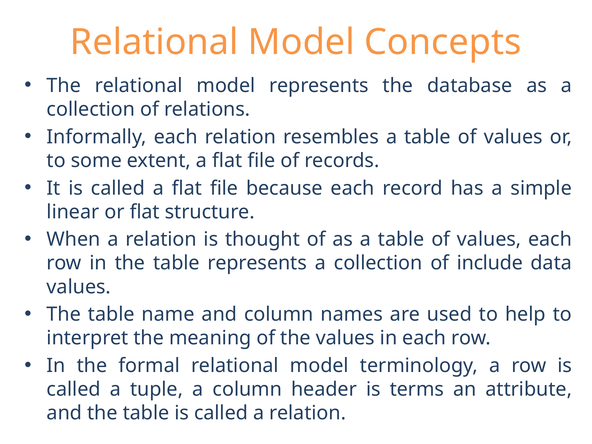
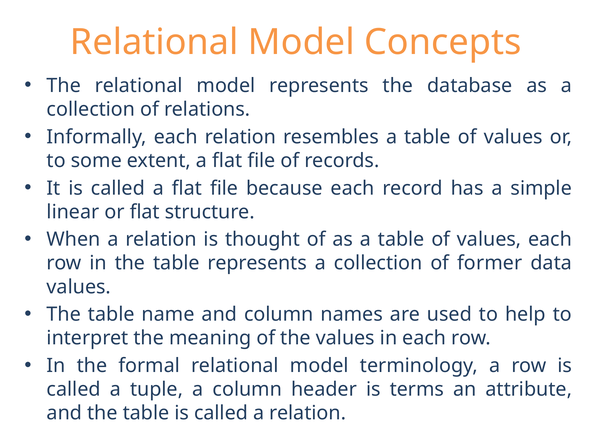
include: include -> former (490, 263)
